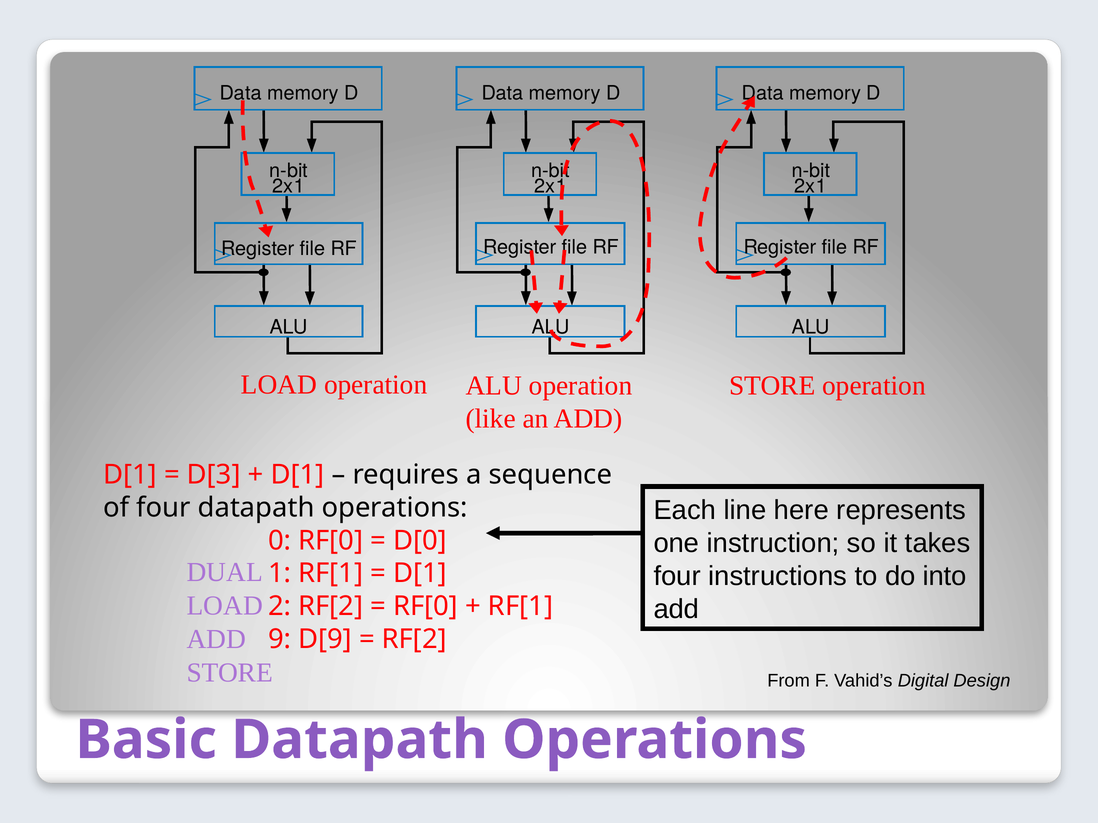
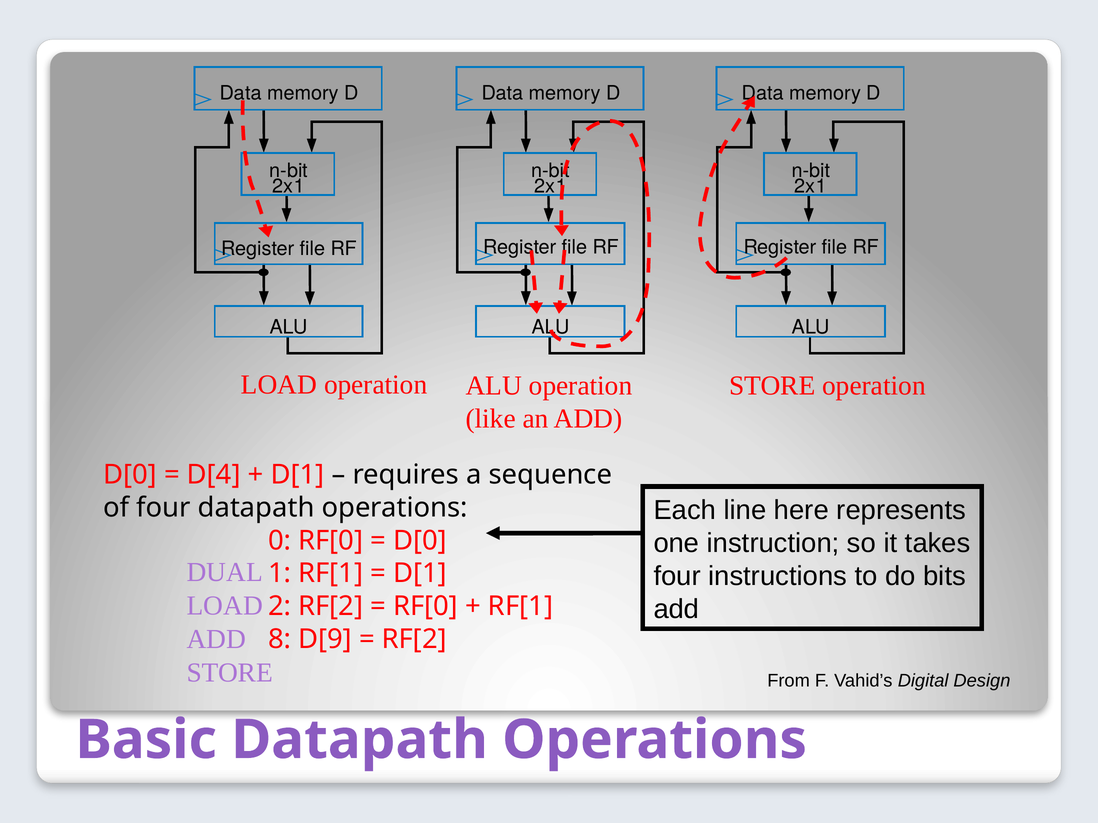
D[1: D[1 -> D[0 (130, 475)
D[3: D[3 -> D[4 (214, 475)
into: into -> bits (945, 576)
9: 9 -> 8 (280, 640)
